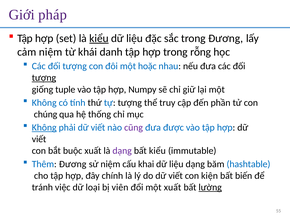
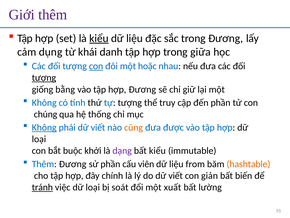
Giới pháp: pháp -> thêm (53, 15)
cảm niệm: niệm -> dụng (51, 52)
rỗng: rỗng -> giữa (201, 52)
con underline: none -> present (96, 66)
tuple: tuple -> bằng (65, 89)
hợp Numpy: Numpy -> Đương (142, 89)
cũng colour: purple -> orange (134, 127)
viết: viết -> loại (39, 139)
buộc xuất: xuất -> khởi (93, 150)
sử niệm: niệm -> phần (110, 164)
khai: khai -> viên (146, 164)
liệu dạng: dạng -> from (195, 164)
hashtable colour: blue -> orange (248, 164)
kiện: kiện -> giản (209, 175)
tránh underline: none -> present (42, 187)
viên: viên -> soát (120, 187)
lường underline: present -> none (210, 187)
